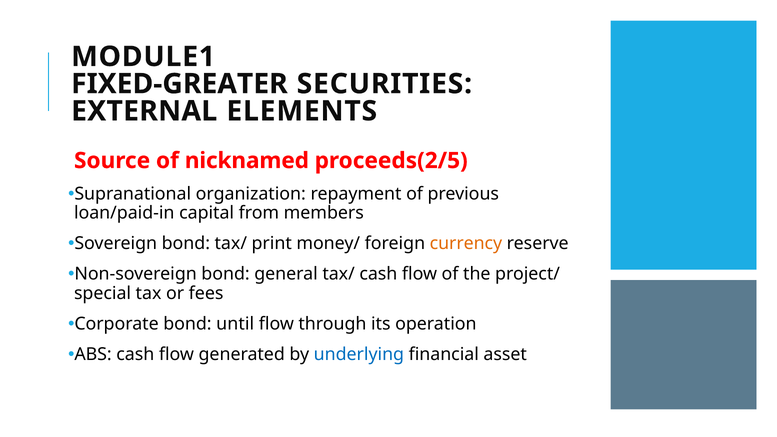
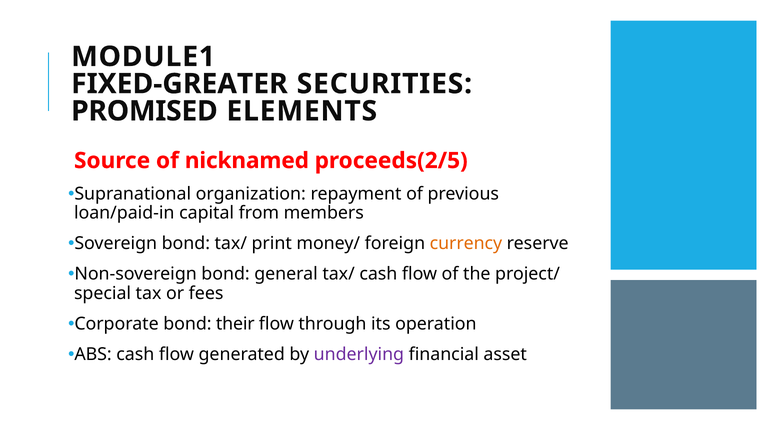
EXTERNAL: EXTERNAL -> PROMISED (144, 111)
until: until -> their (235, 324)
underlying colour: blue -> purple (359, 354)
